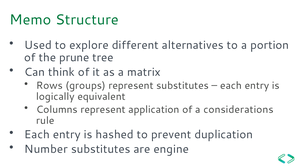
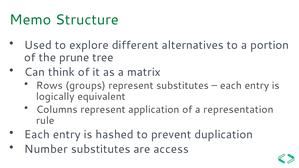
considerations: considerations -> representation (238, 110)
engine: engine -> access (171, 149)
